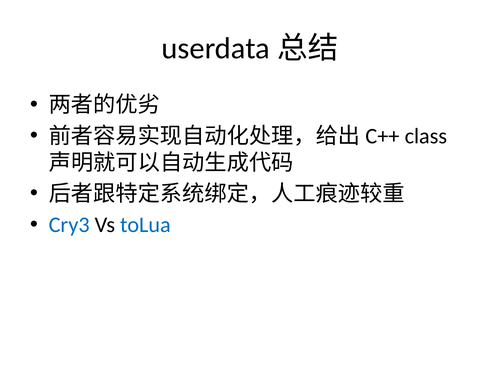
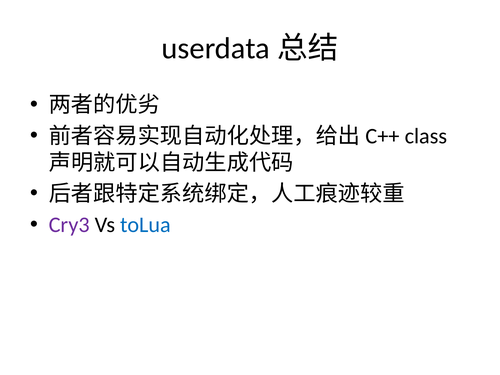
Cry3 colour: blue -> purple (69, 225)
